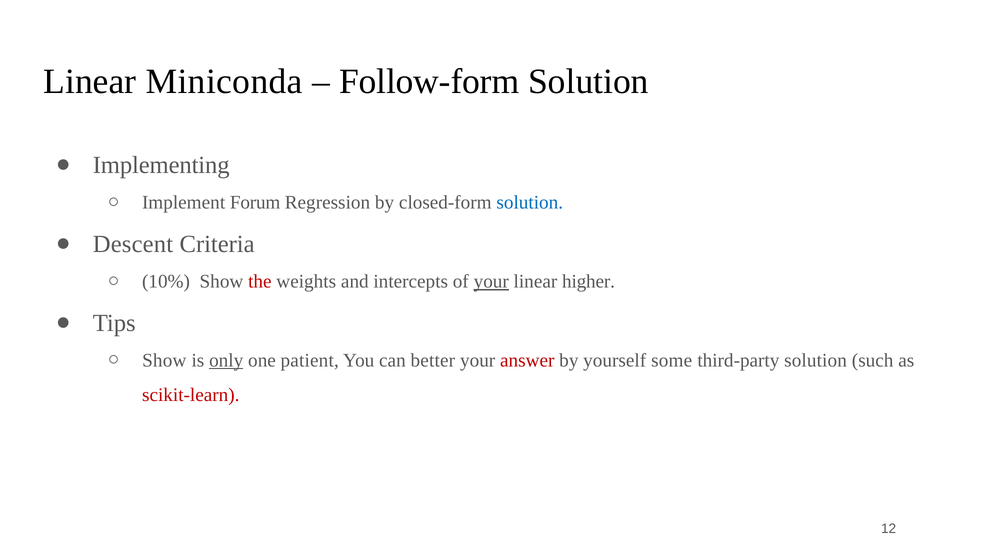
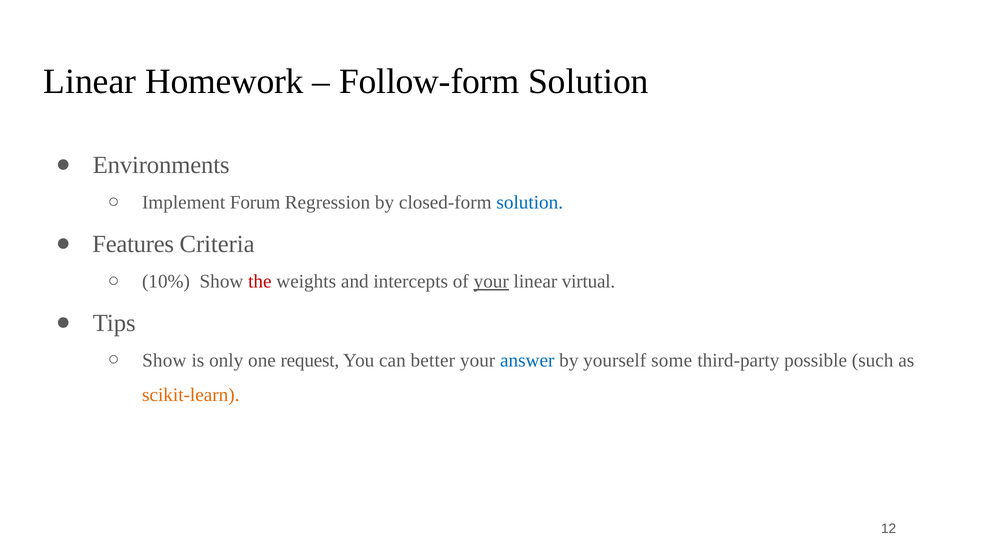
Miniconda: Miniconda -> Homework (225, 82)
Implementing: Implementing -> Environments (161, 165)
Descent: Descent -> Features (133, 244)
higher: higher -> virtual (589, 282)
only underline: present -> none (226, 361)
patient: patient -> request (310, 361)
answer colour: red -> blue (527, 361)
third-party solution: solution -> possible (816, 361)
scikit-learn colour: red -> orange (191, 395)
